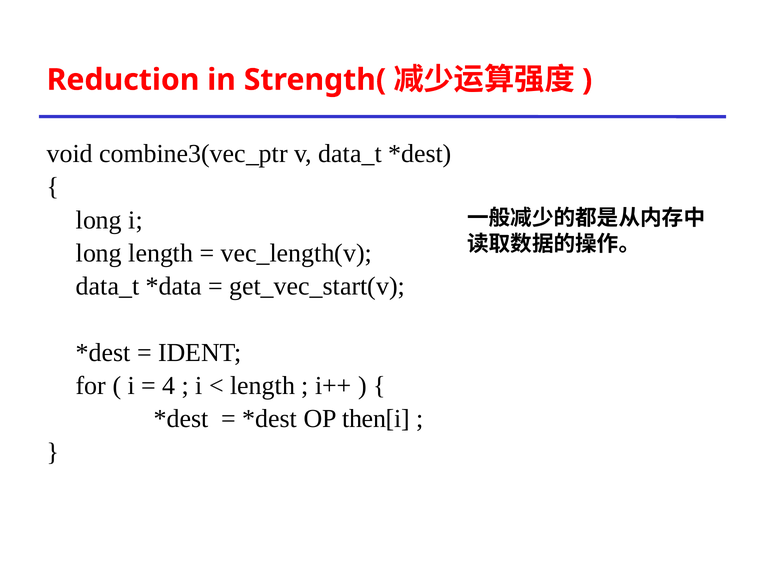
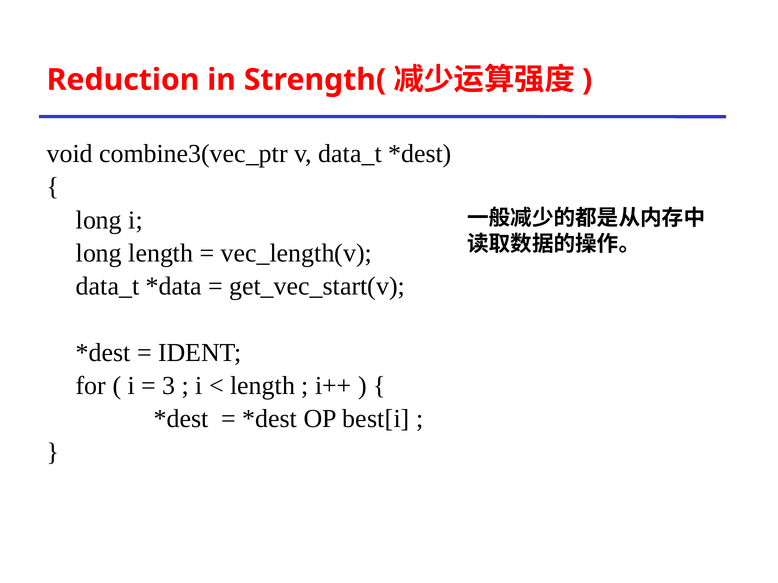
4: 4 -> 3 (169, 386)
then[i: then[i -> best[i (376, 419)
